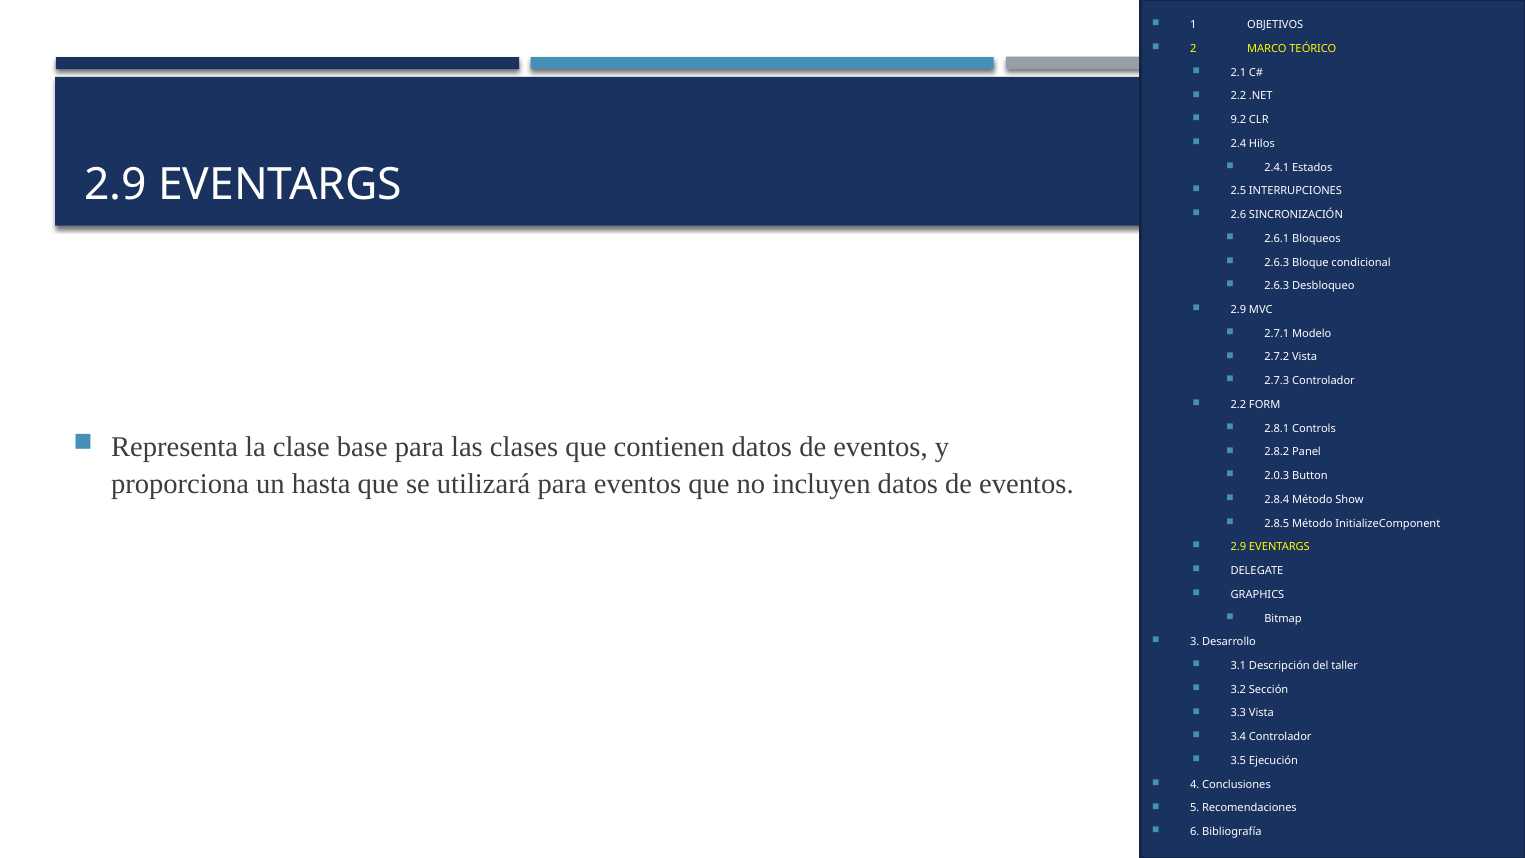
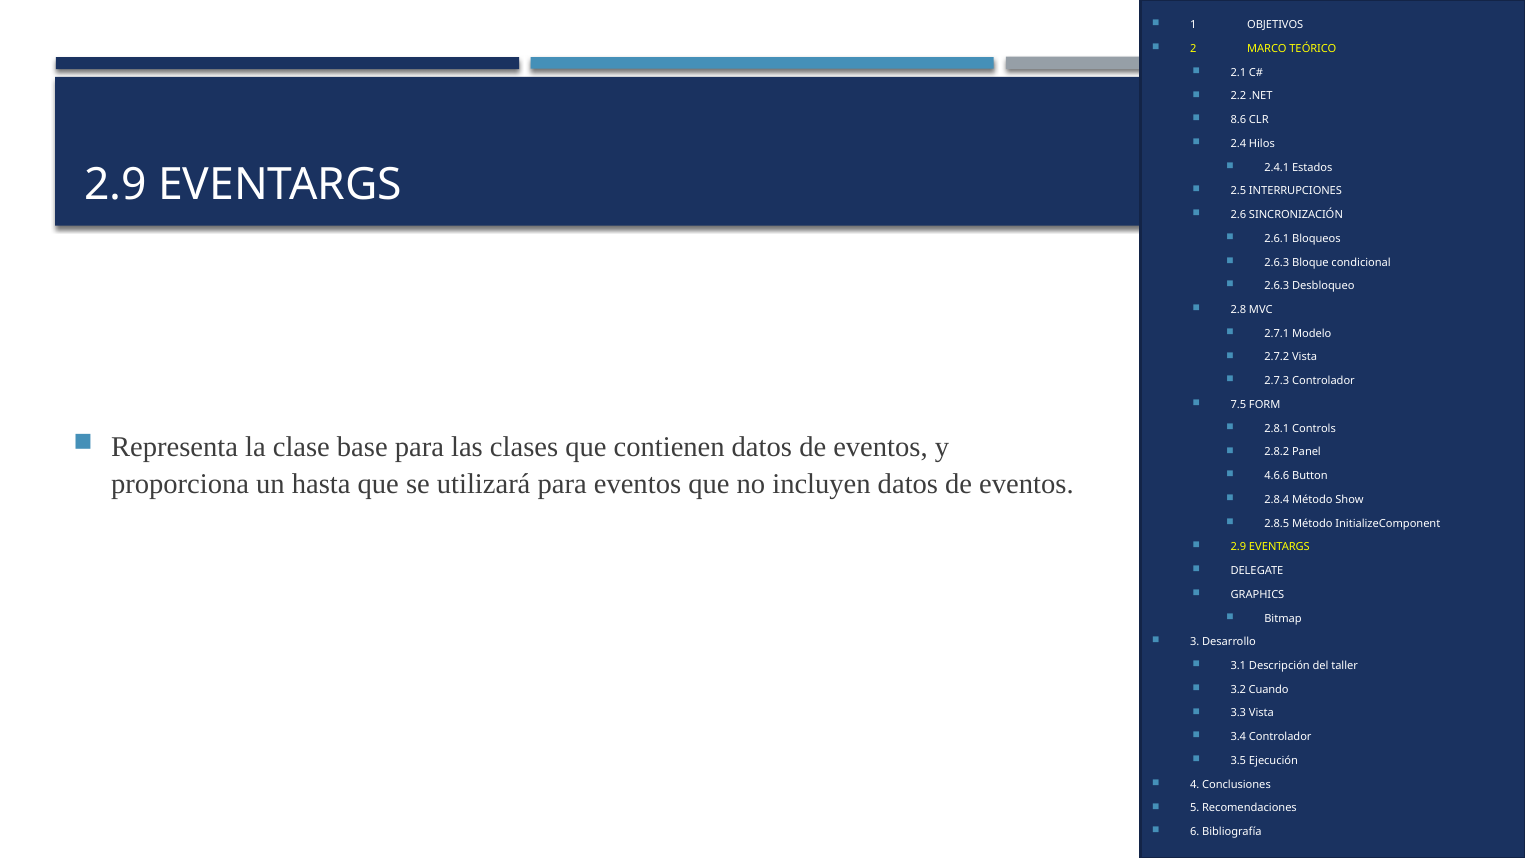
9.2: 9.2 -> 8.6 (1238, 120)
2.9: 2.9 -> 2.8 (1238, 310)
2.2: 2.2 -> 7.5 (1238, 405)
2.0.3: 2.0.3 -> 4.6.6 (1277, 476)
Sección: Sección -> Cuando (1269, 689)
